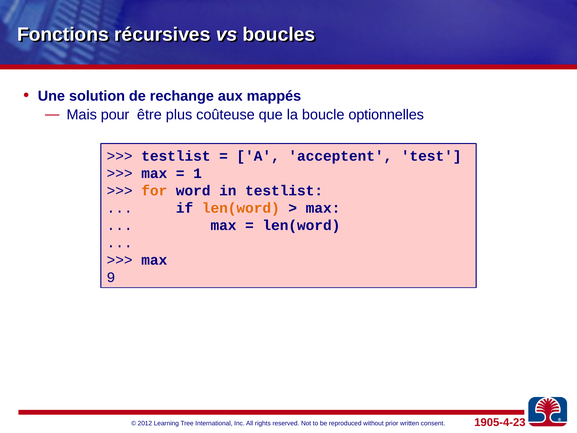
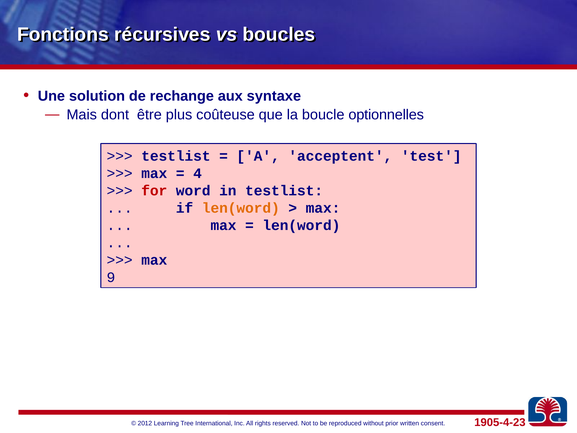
mappés: mappés -> syntaxe (274, 96)
pour: pour -> dont (115, 115)
1: 1 -> 4 (198, 173)
for colour: orange -> red (154, 191)
